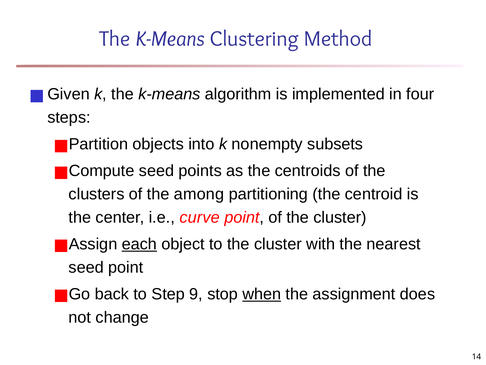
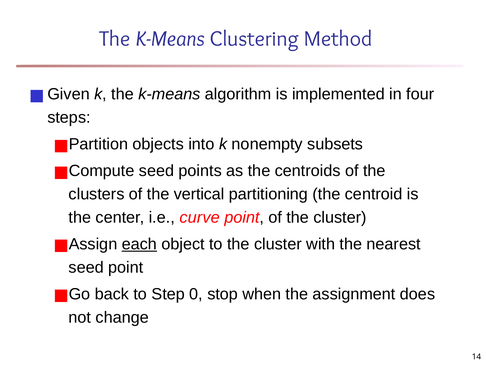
among: among -> vertical (199, 194)
9: 9 -> 0 (196, 294)
when underline: present -> none (262, 294)
